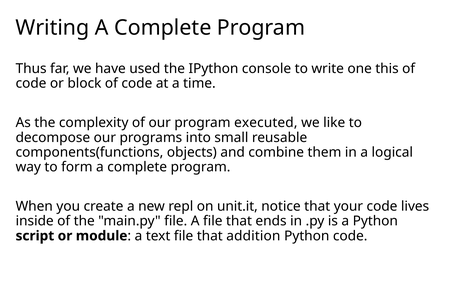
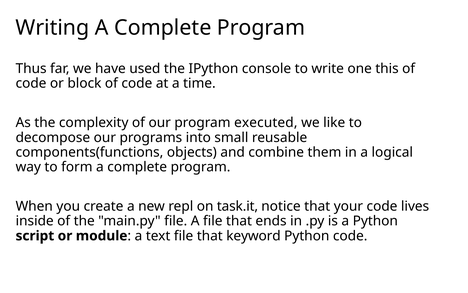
unit.it: unit.it -> task.it (237, 206)
addition: addition -> keyword (253, 235)
